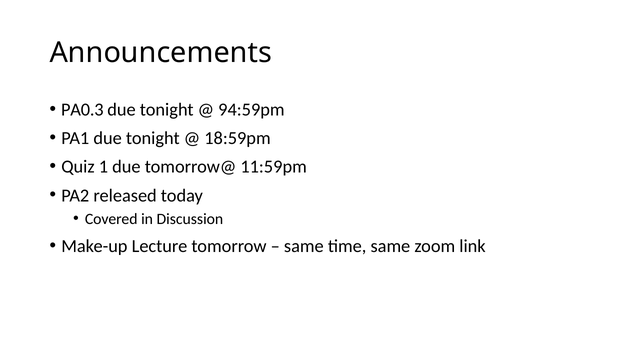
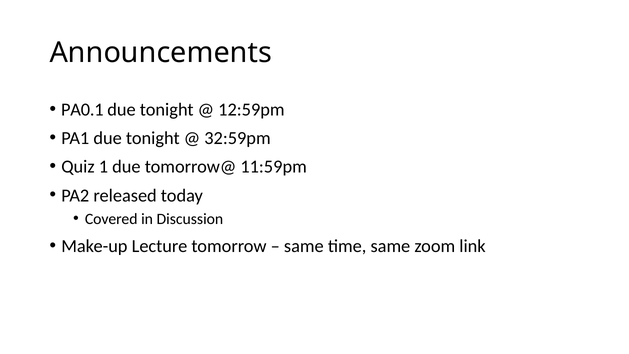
PA0.3: PA0.3 -> PA0.1 (82, 110)
94:59pm: 94:59pm -> 12:59pm (251, 110)
18:59pm: 18:59pm -> 32:59pm (237, 138)
